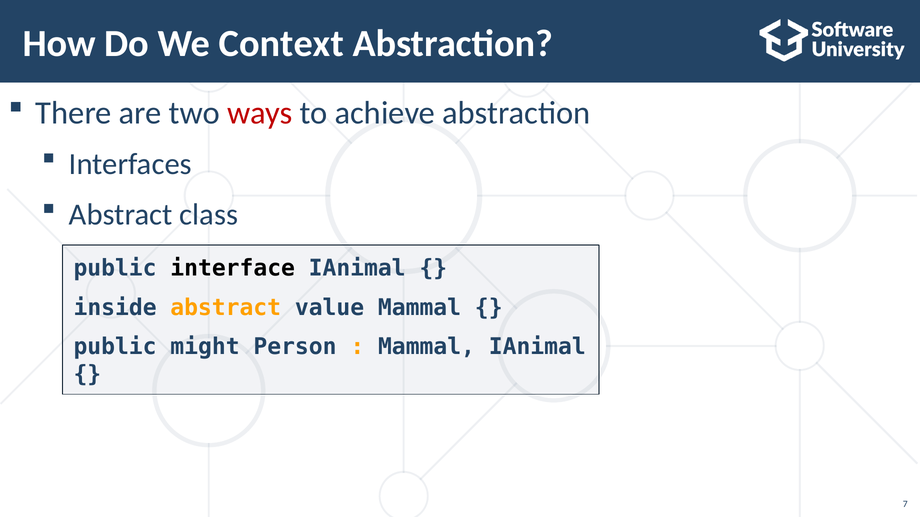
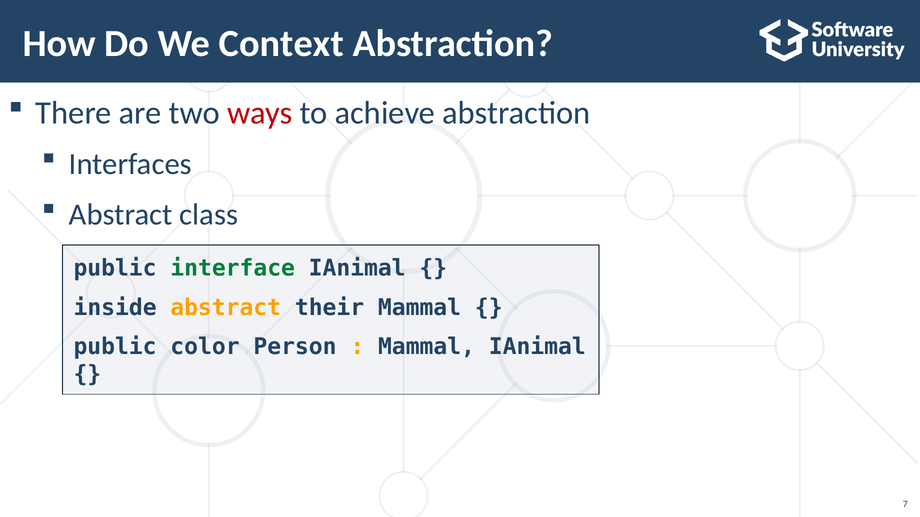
interface colour: black -> green (233, 269)
value: value -> their (330, 308)
might: might -> color (205, 347)
